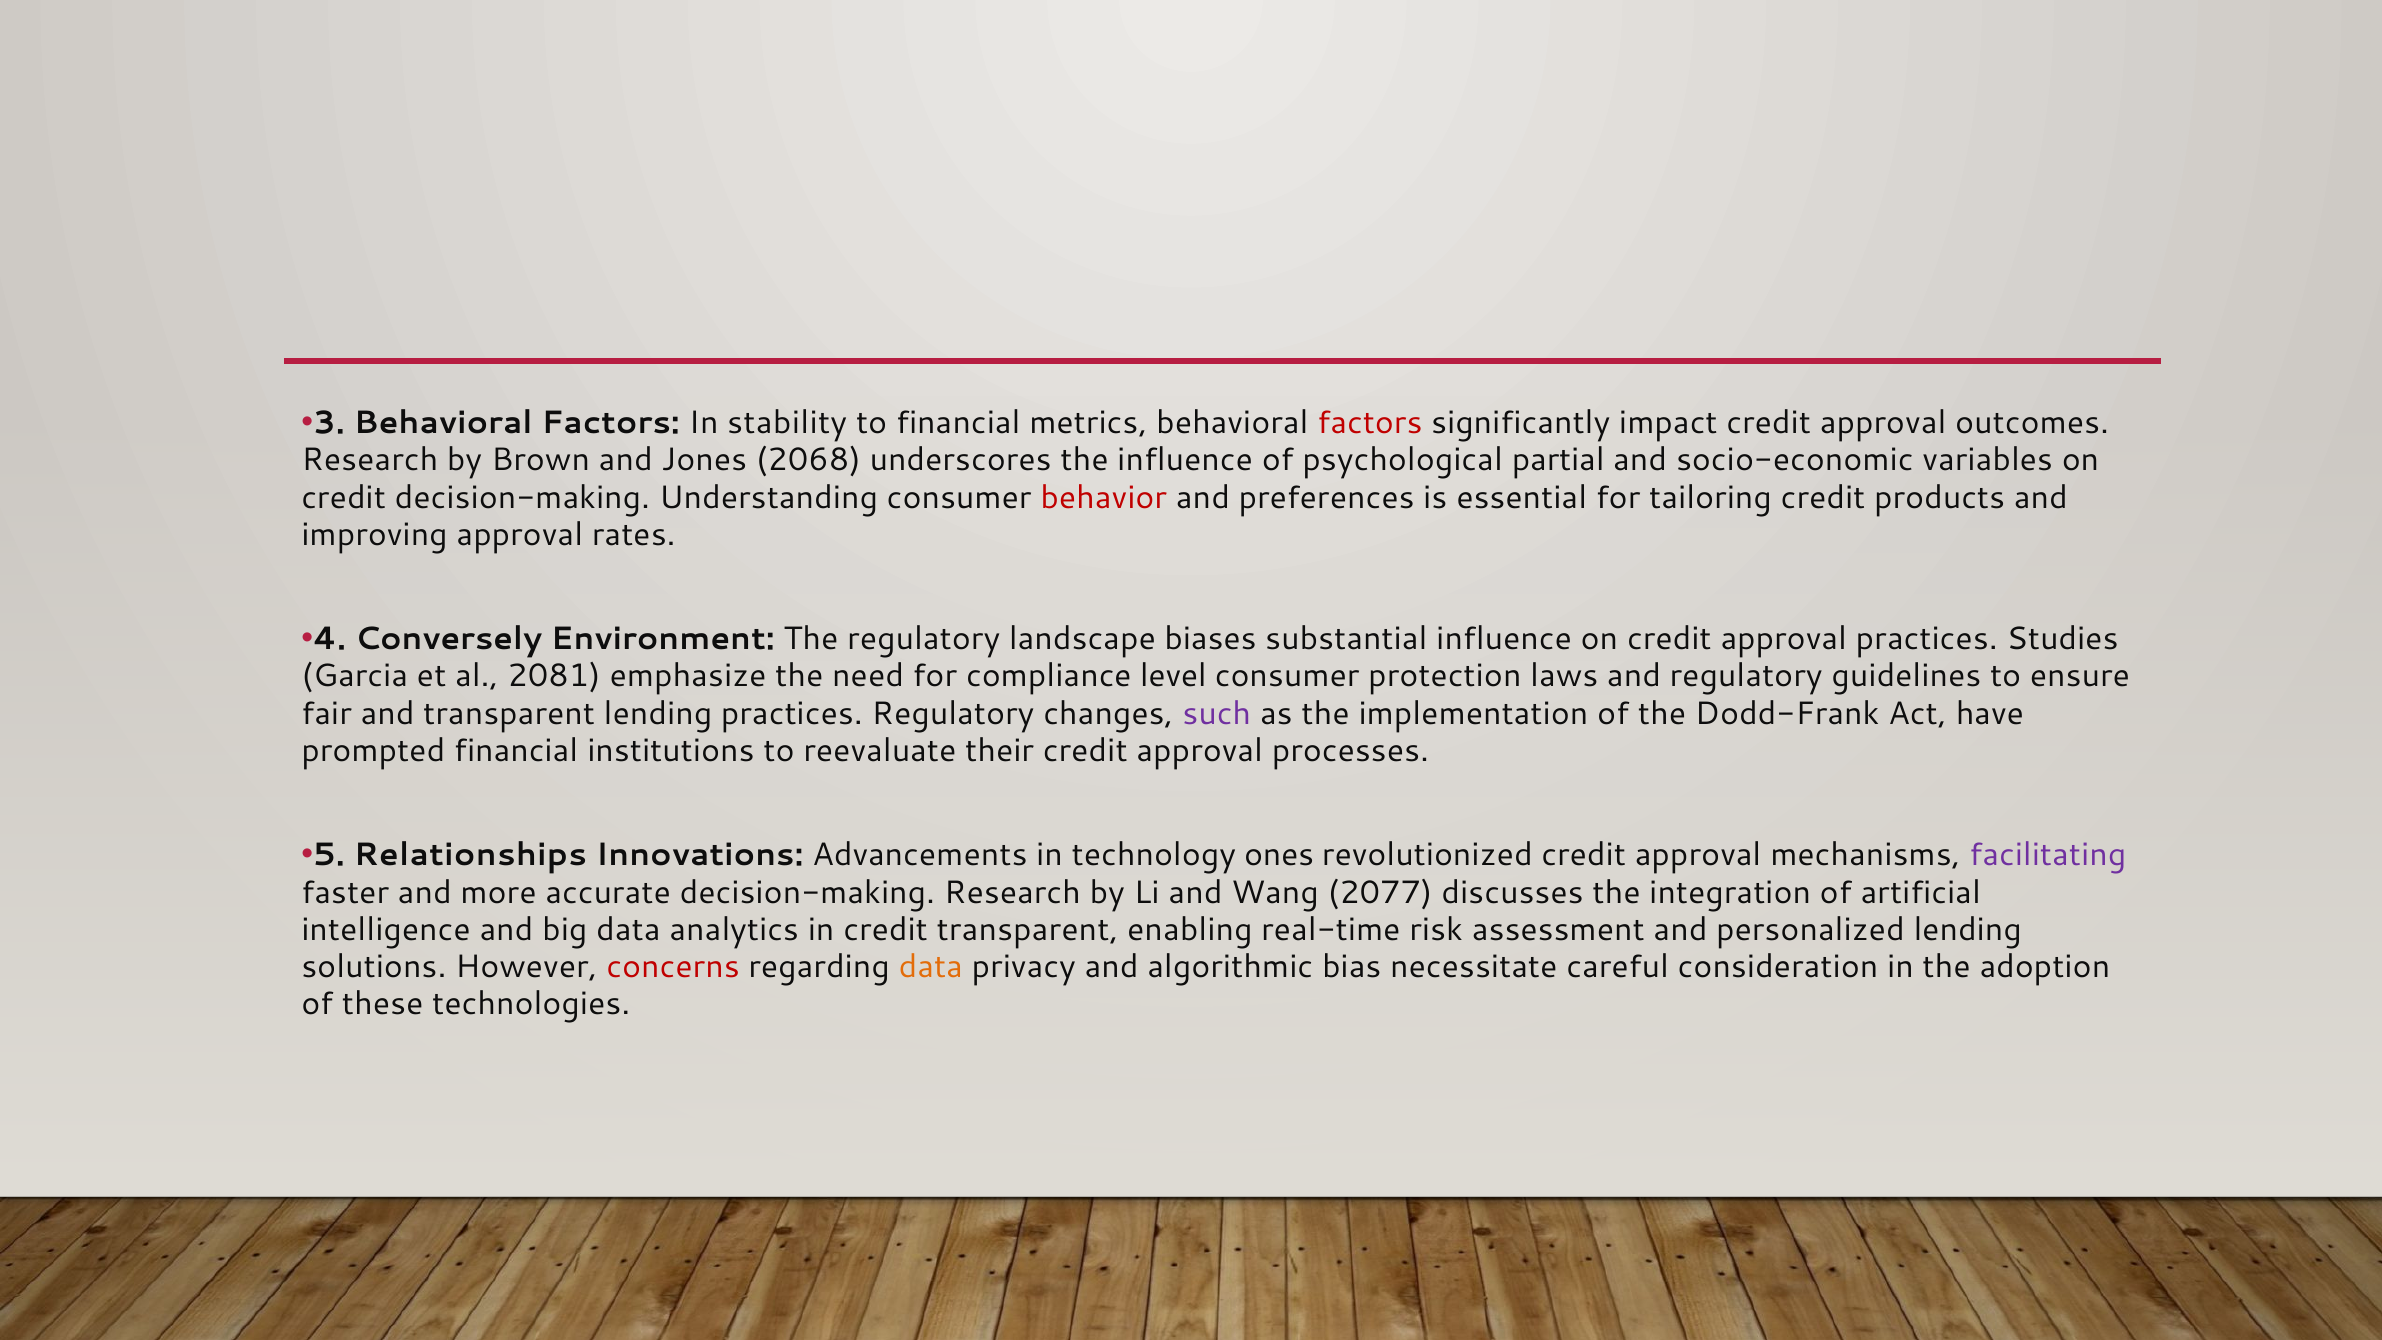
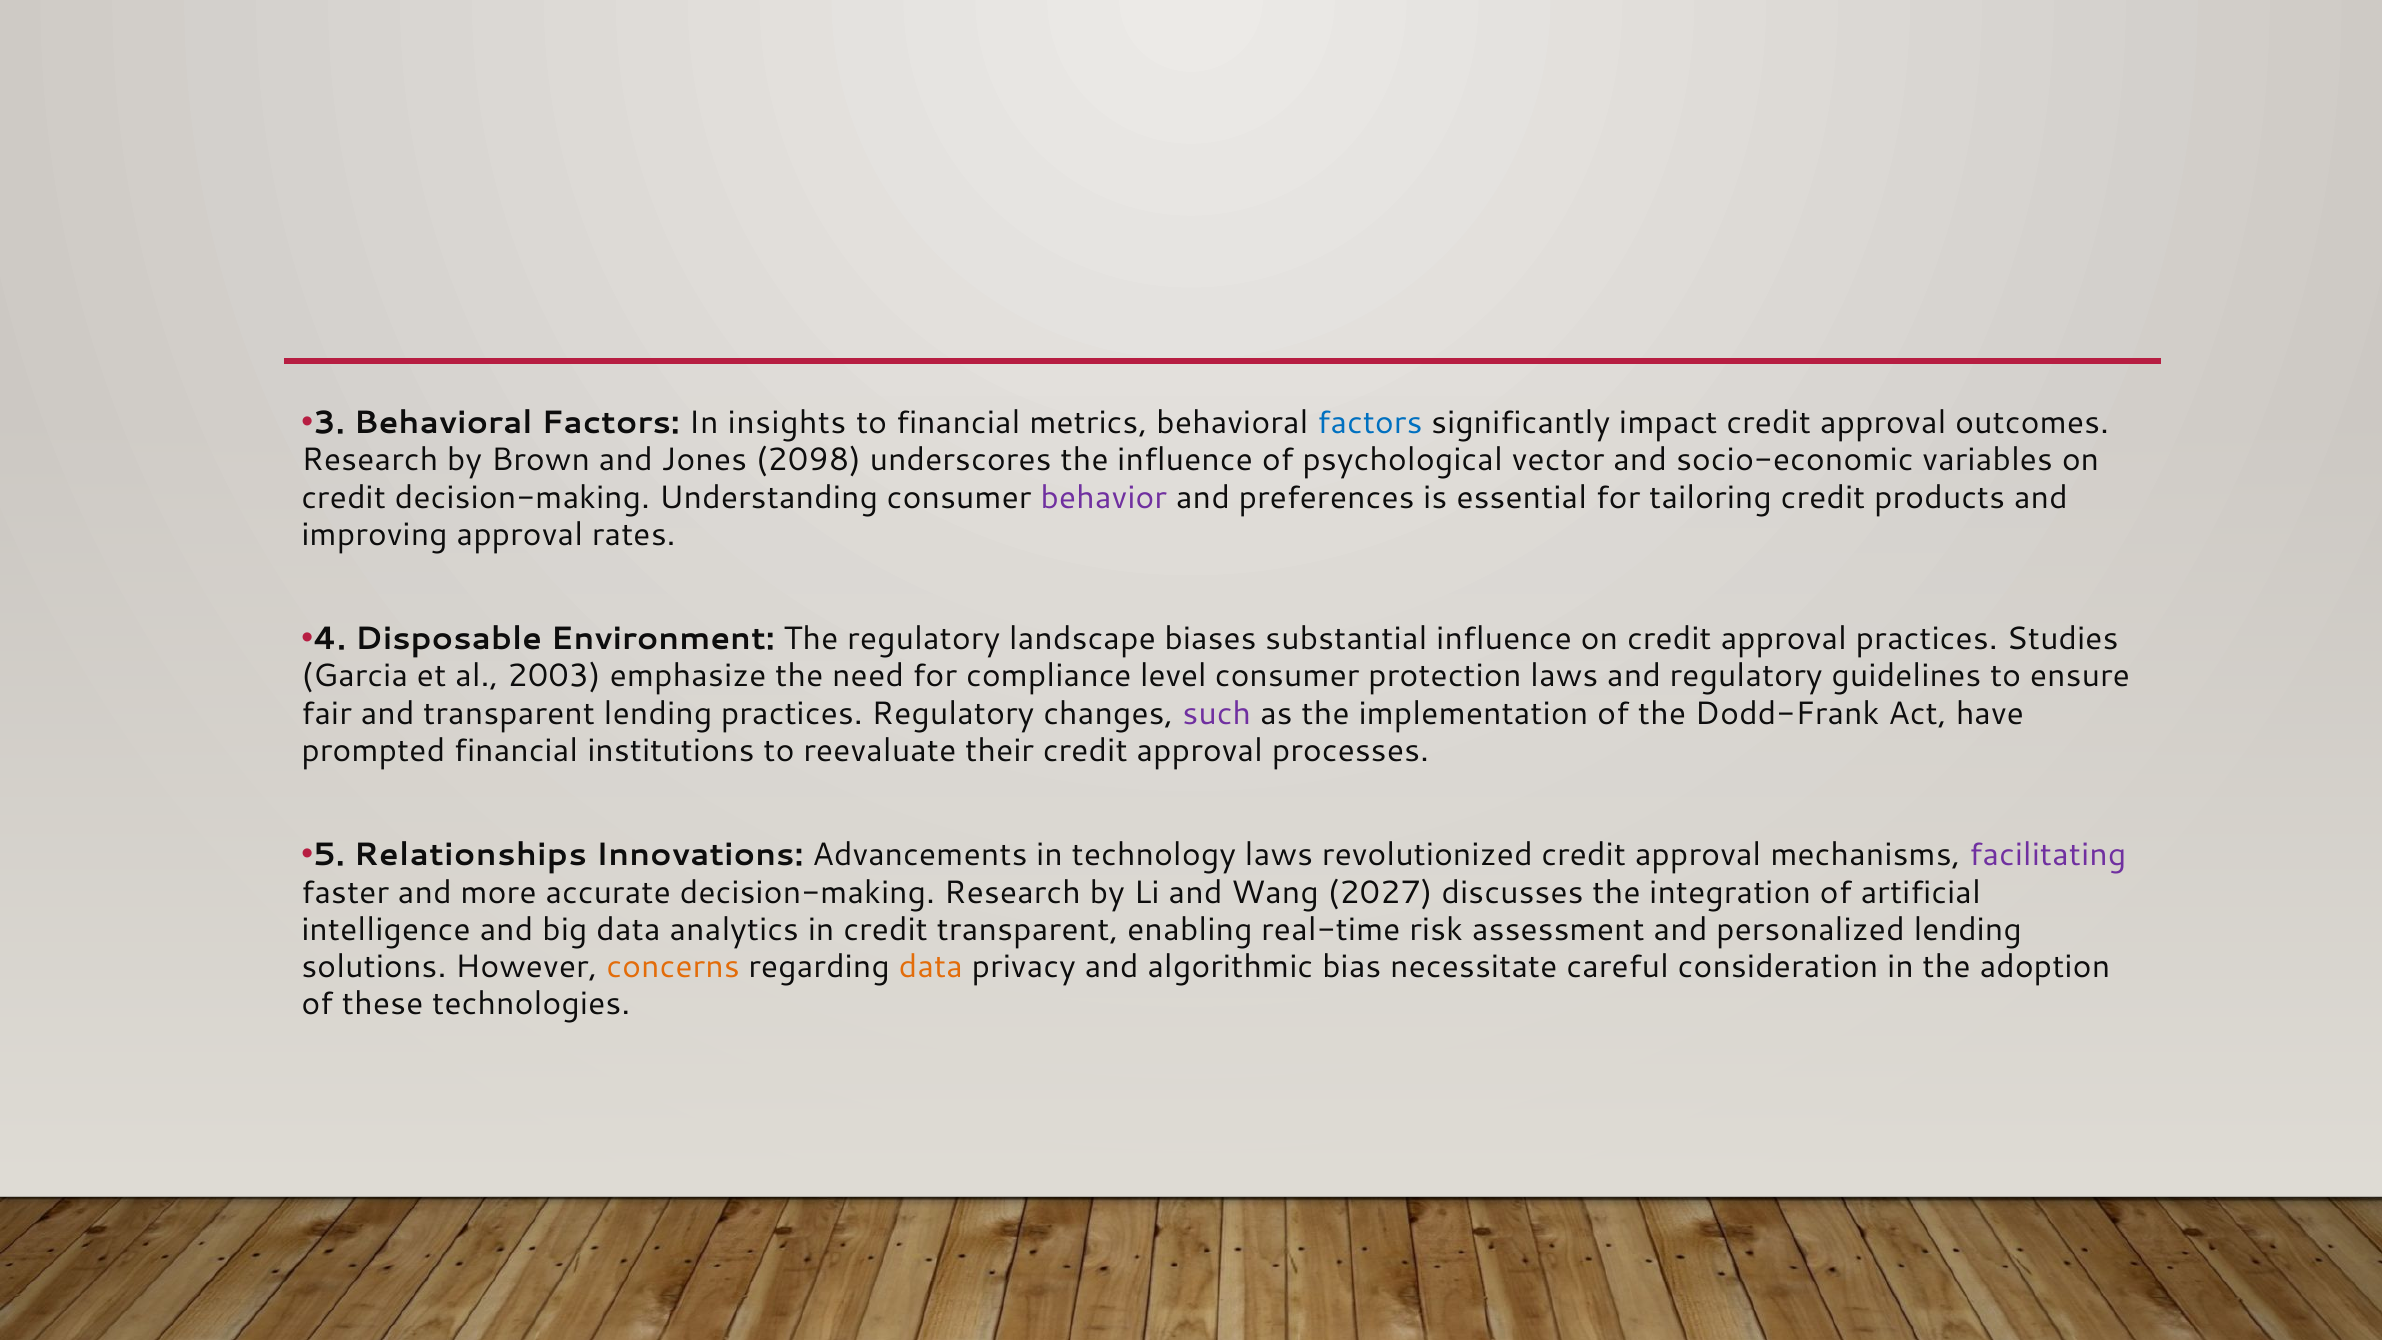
stability: stability -> insights (787, 423)
factors colour: red -> blue (1370, 423)
2068: 2068 -> 2098 (808, 460)
partial: partial -> vector (1558, 460)
behavior colour: red -> purple (1104, 497)
Conversely: Conversely -> Disposable (449, 639)
2081: 2081 -> 2003 (554, 676)
technology ones: ones -> laws (1279, 855)
2077: 2077 -> 2027 (1380, 892)
concerns colour: red -> orange (673, 967)
